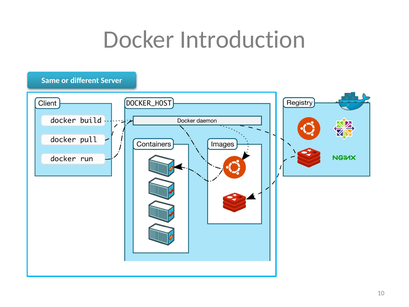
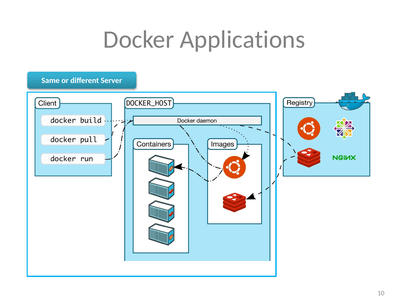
Introduction: Introduction -> Applications (243, 40)
